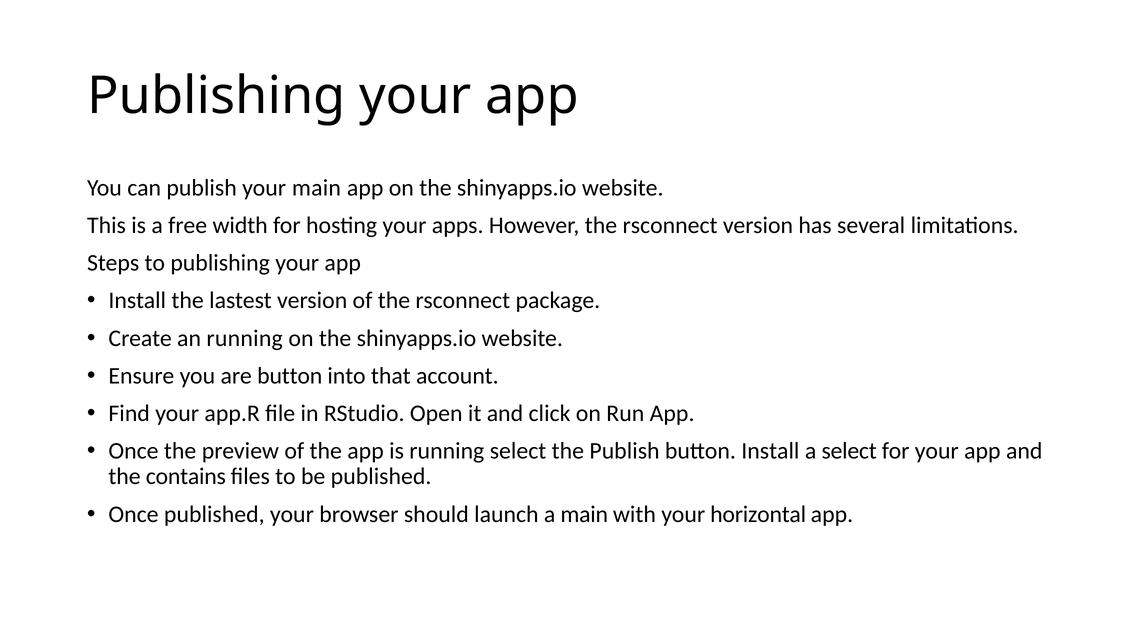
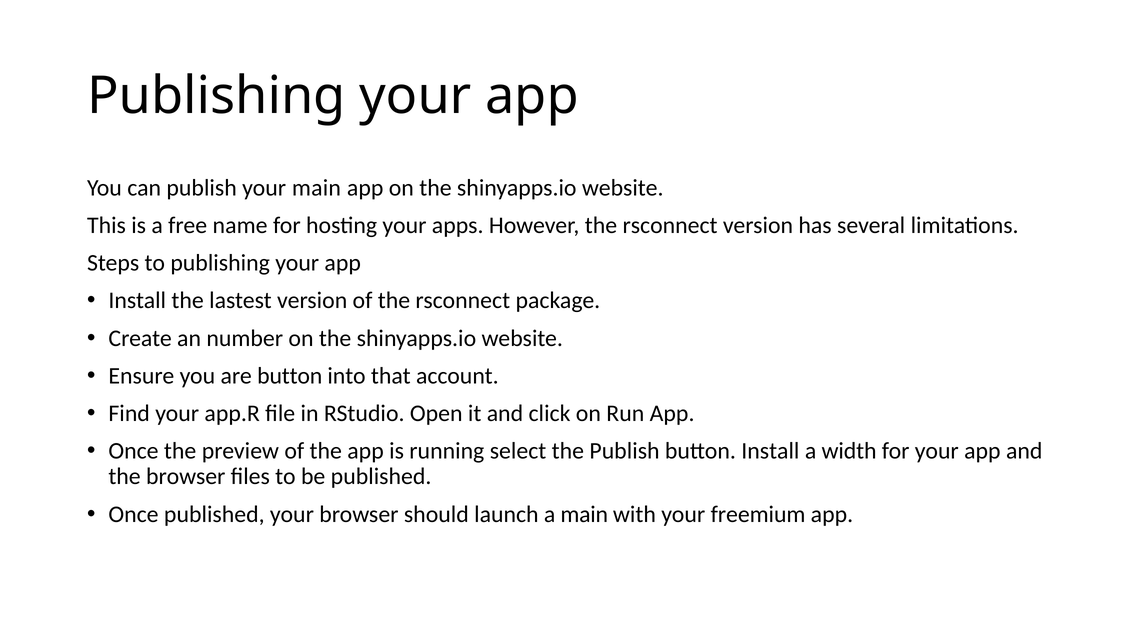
width: width -> name (240, 226)
an running: running -> number (245, 338)
a select: select -> width (849, 451)
the contains: contains -> browser (186, 477)
horizontal: horizontal -> freemium (758, 514)
